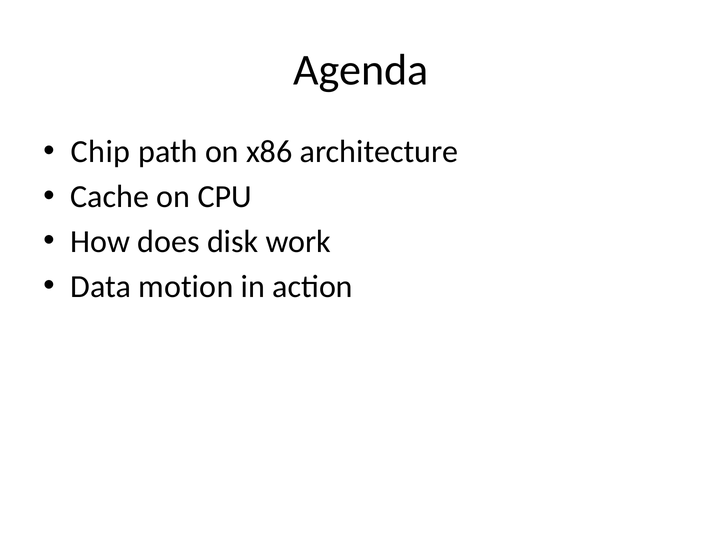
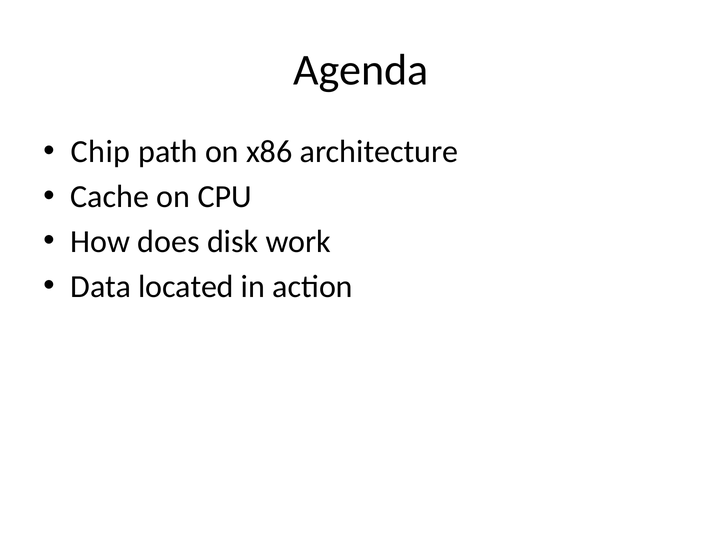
motion: motion -> located (186, 286)
